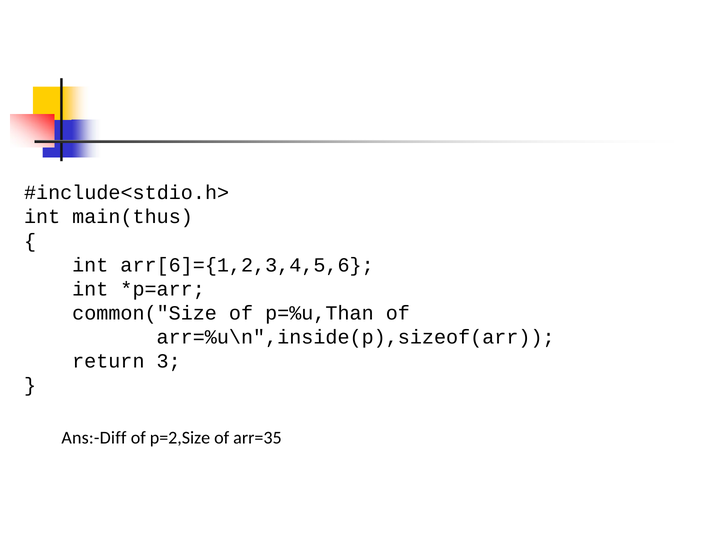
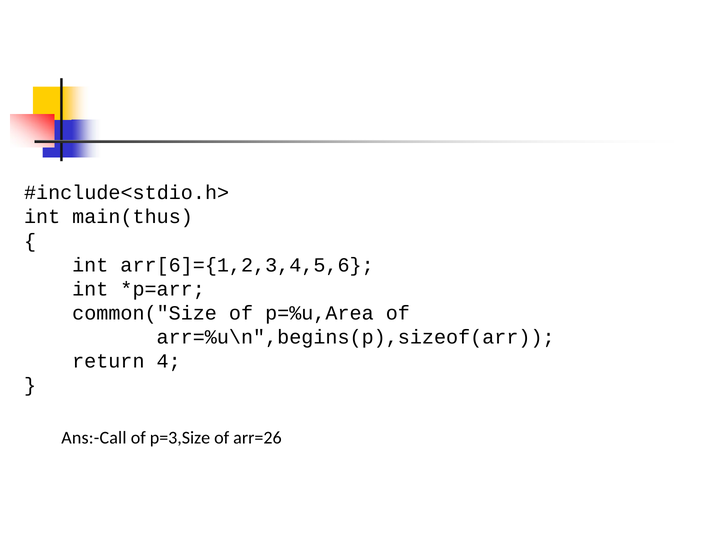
p=%u,Than: p=%u,Than -> p=%u,Area (319, 313)
arr=%u\n",inside(p),sizeof(arr: arr=%u\n",inside(p),sizeof(arr -> arr=%u\n",begins(p),sizeof(arr (356, 337)
3: 3 -> 4 (169, 362)
Ans:-Diff: Ans:-Diff -> Ans:-Call (94, 438)
p=2,Size: p=2,Size -> p=3,Size (180, 438)
arr=35: arr=35 -> arr=26 (257, 438)
